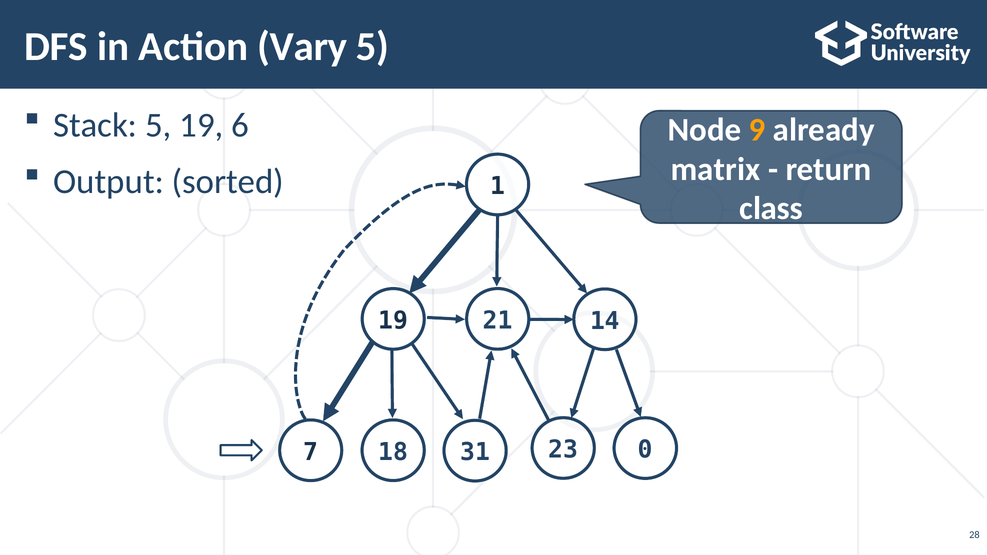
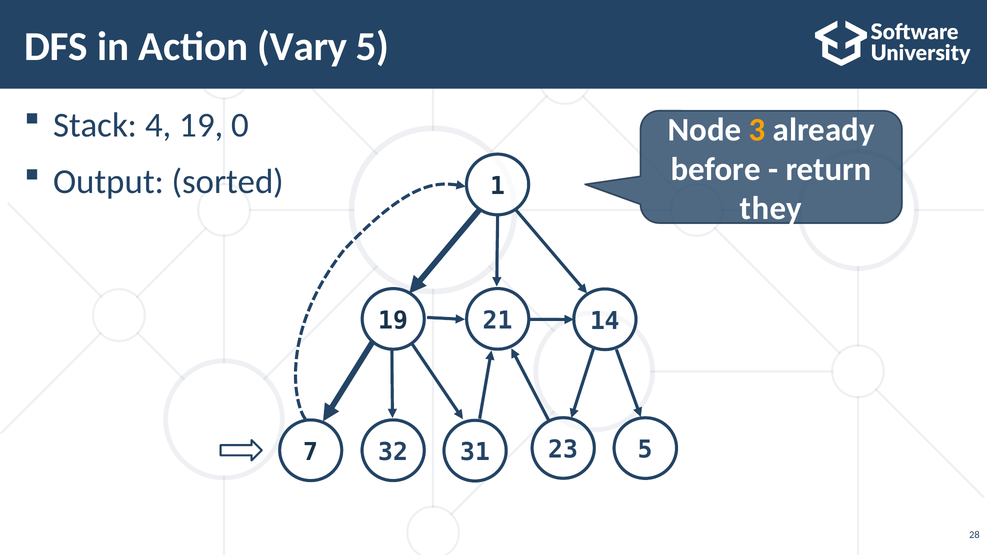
Stack 5: 5 -> 4 (158, 125)
6: 6 -> 0 (240, 125)
9: 9 -> 3 (757, 130)
matrix: matrix -> before (716, 169)
class: class -> they (771, 209)
23 0: 0 -> 5 (645, 450)
18: 18 -> 32 (393, 452)
